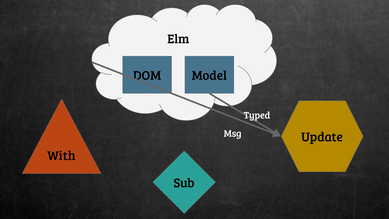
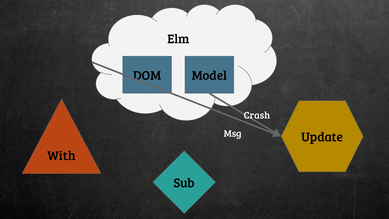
Typed: Typed -> Crash (257, 115)
